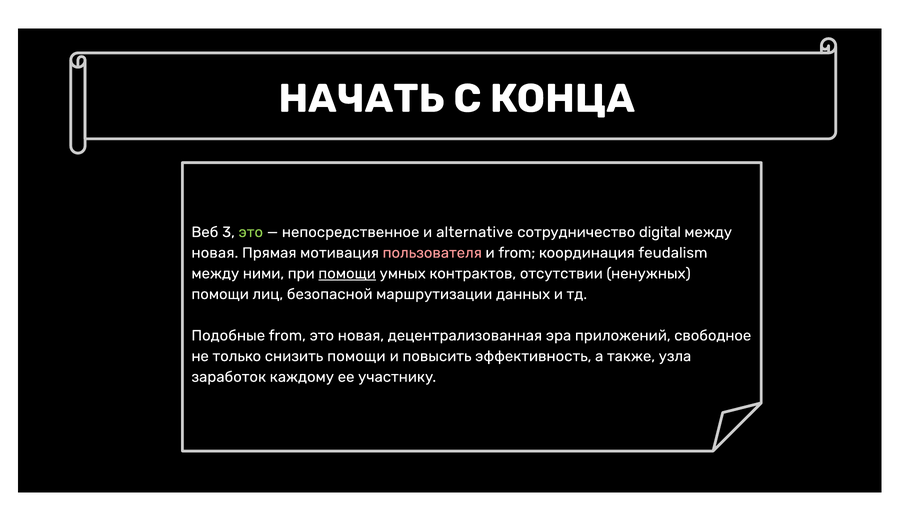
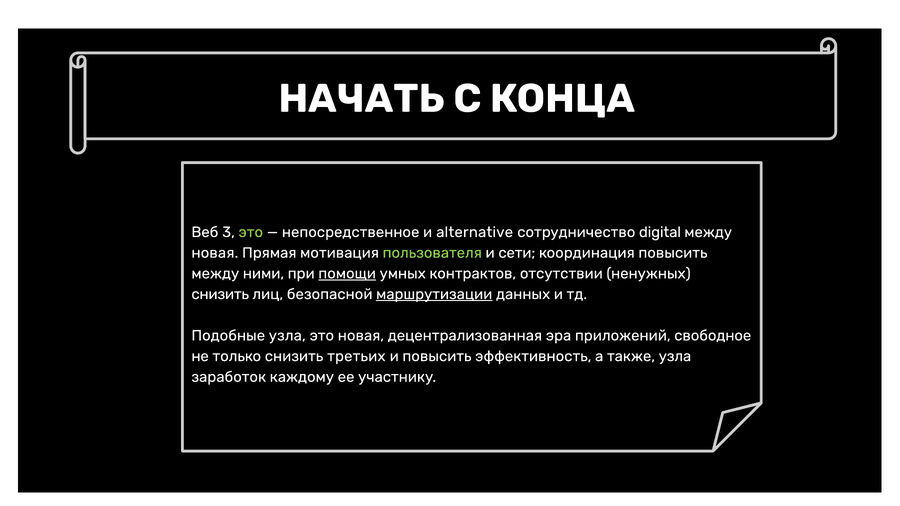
пользователя colour: pink -> light green (432, 253)
и from: from -> сети (517, 253)
координация feudalism: feudalism -> повысить (673, 253)
помощи: помощи -> снизить (220, 294)
маршрутизации underline: none -> present (434, 294)
Подобные from: from -> узла (287, 336)
снизить помощи: помощи -> третьих (356, 356)
